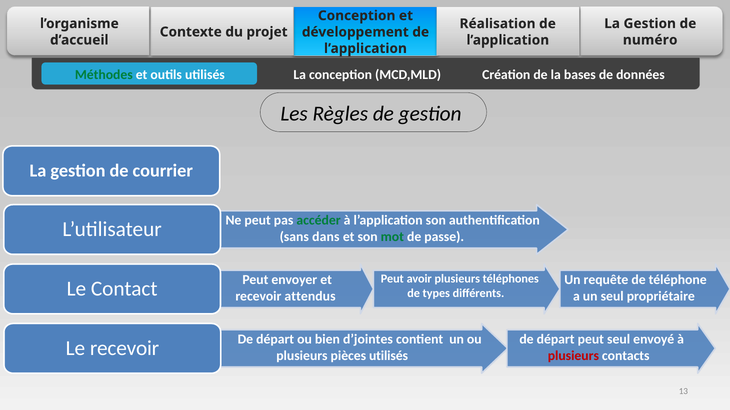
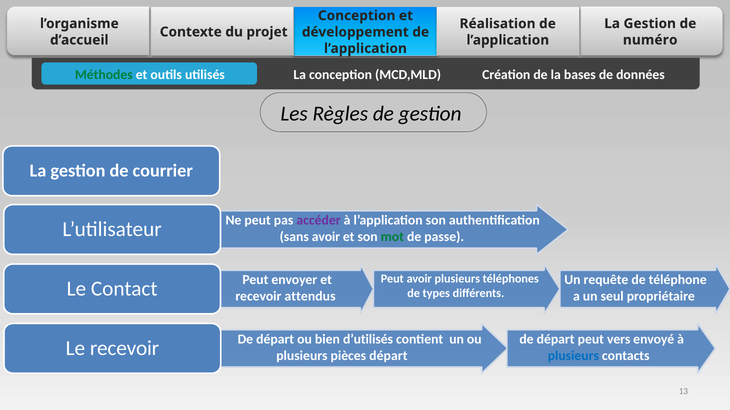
accéder colour: green -> purple (319, 221)
sans dans: dans -> avoir (326, 237)
d’jointes: d’jointes -> d’utilisés (368, 340)
peut seul: seul -> vers (619, 340)
pièces utilisés: utilisés -> départ (388, 356)
plusieurs colour: red -> blue (573, 356)
